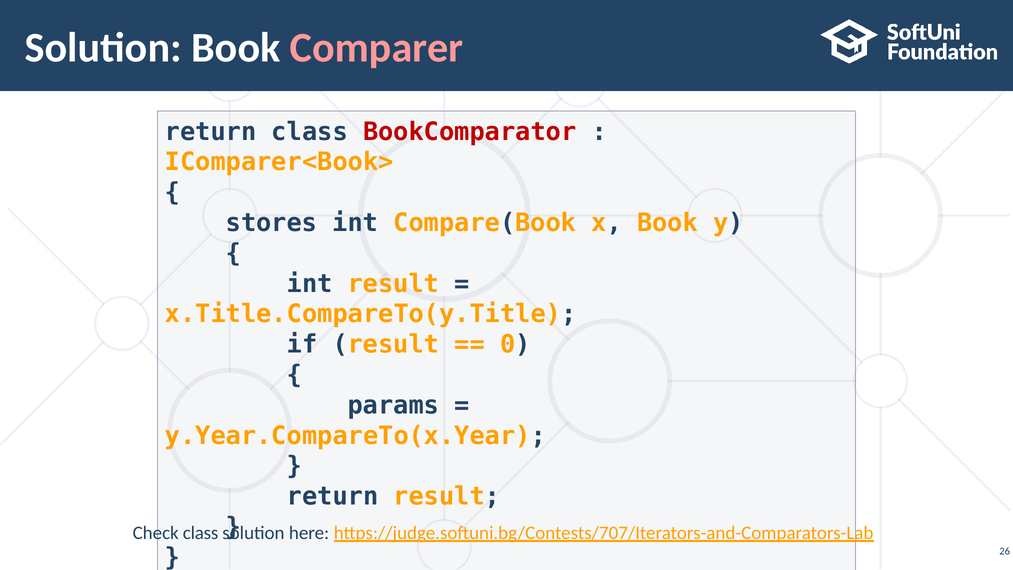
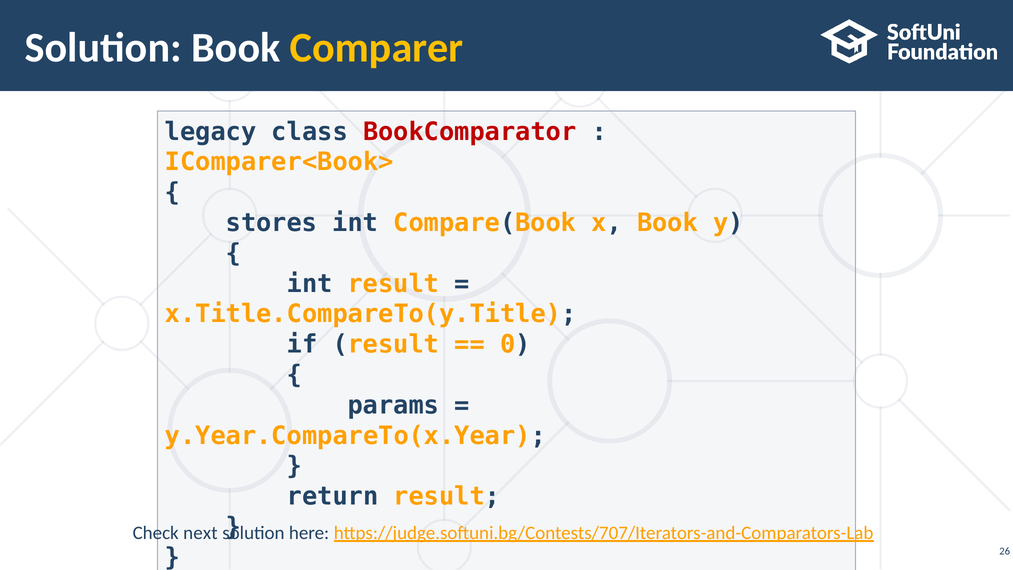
Comparer colour: pink -> yellow (377, 48)
return: return -> legacy (211, 132)
Check class: class -> next (200, 533)
